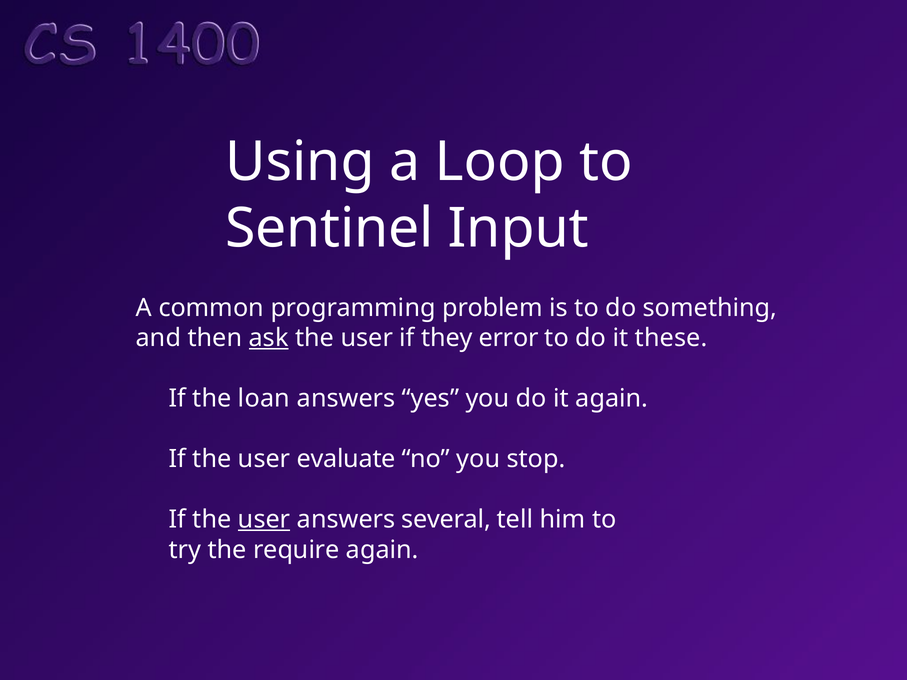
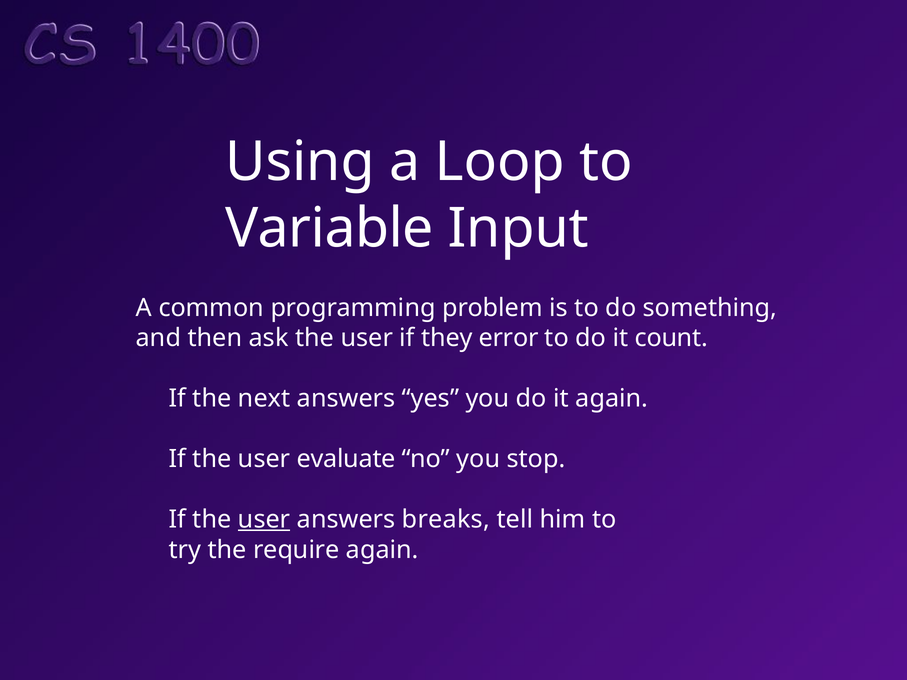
Sentinel: Sentinel -> Variable (329, 229)
ask underline: present -> none (269, 338)
these: these -> count (671, 338)
loan: loan -> next (264, 399)
several: several -> breaks (446, 520)
